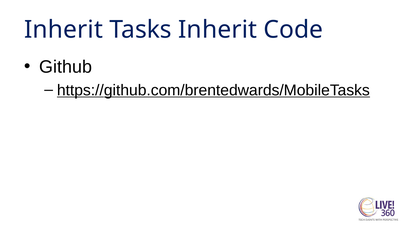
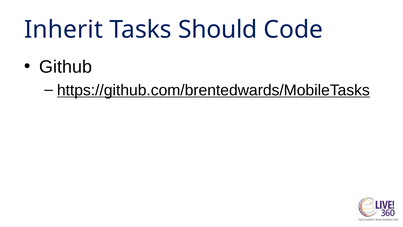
Tasks Inherit: Inherit -> Should (218, 30)
